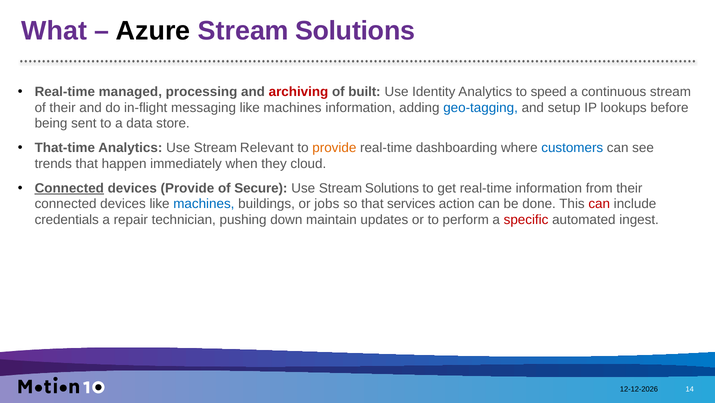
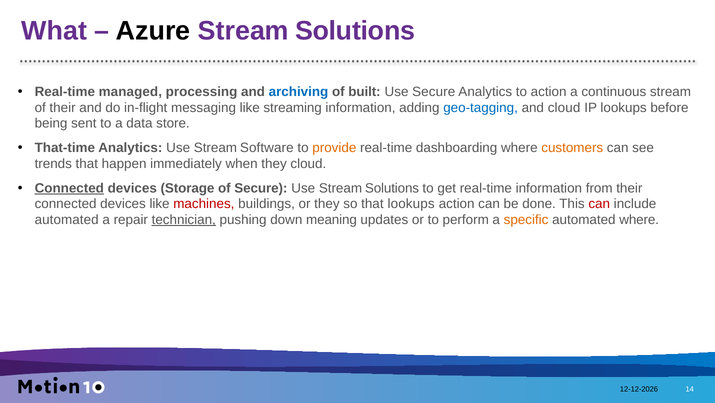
archiving colour: red -> blue (298, 92)
Use Identity: Identity -> Secure (434, 92)
to speed: speed -> action (549, 92)
machines: machines -> streaming (293, 108)
and setup: setup -> cloud (564, 108)
Relevant: Relevant -> Software (267, 148)
customers colour: blue -> orange (572, 148)
devices Provide: Provide -> Storage (187, 188)
machines colour: blue -> red (204, 204)
or jobs: jobs -> they (327, 204)
that services: services -> lookups (411, 204)
credentials: credentials -> automated (67, 220)
technician underline: none -> present (184, 220)
maintain: maintain -> meaning (331, 220)
specific colour: red -> orange (526, 220)
automated ingest: ingest -> where (639, 220)
